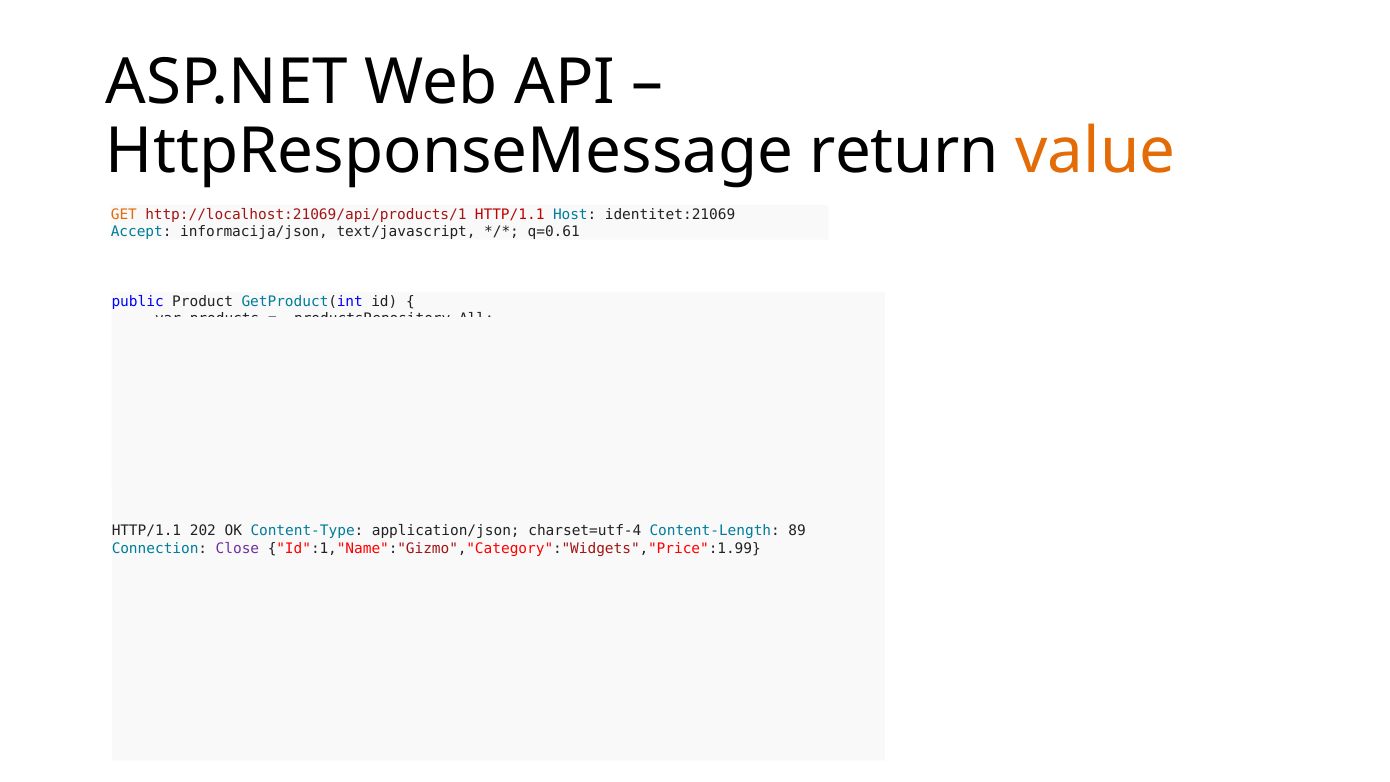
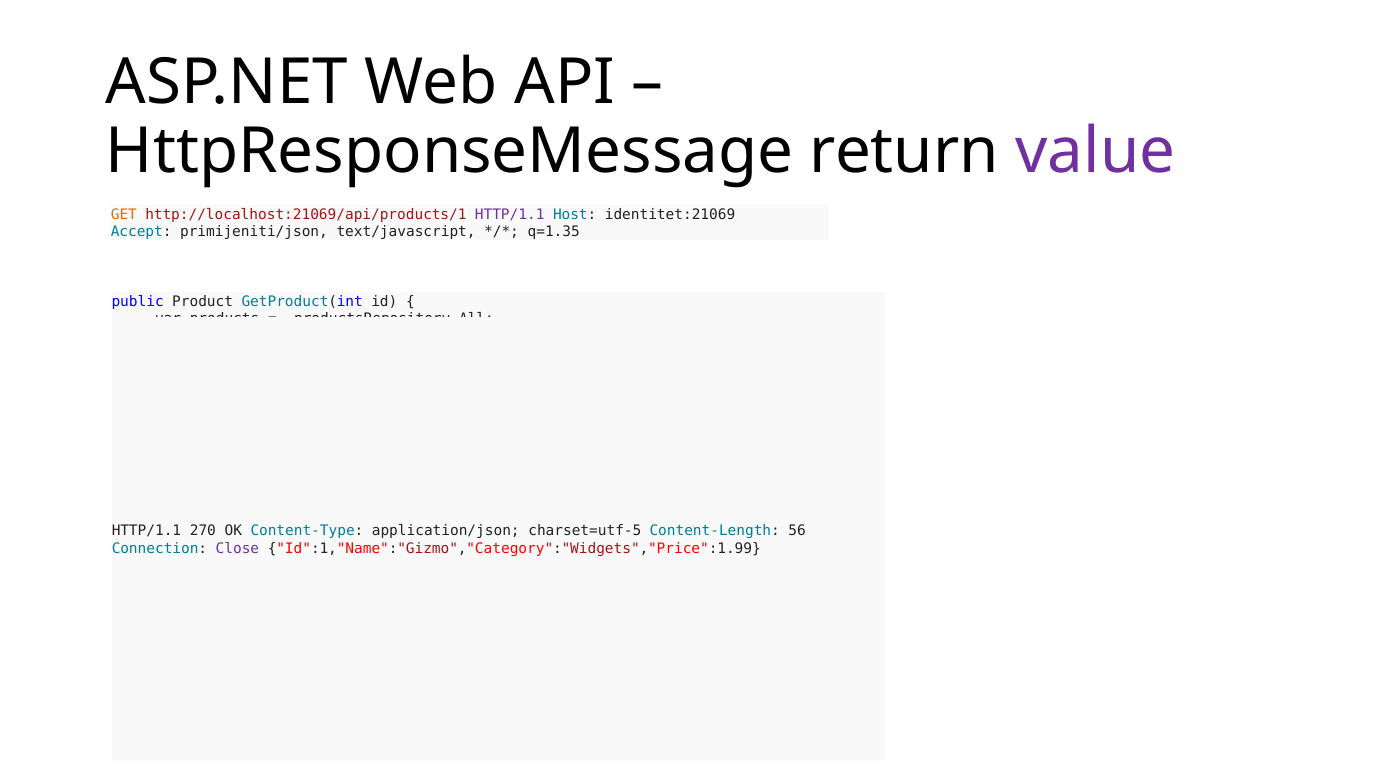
value colour: orange -> purple (1095, 151)
HTTP/1.1 colour: red -> purple (510, 215)
informacija/json: informacija/json -> primijeniti/json (254, 232)
q=0.61: q=0.61 -> q=1.35 (554, 232)
202: 202 -> 270 (203, 531)
charset=utf-4: charset=utf-4 -> charset=utf-5 (585, 531)
89: 89 -> 56 (797, 531)
